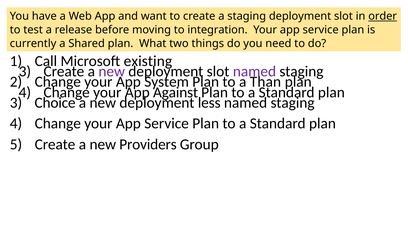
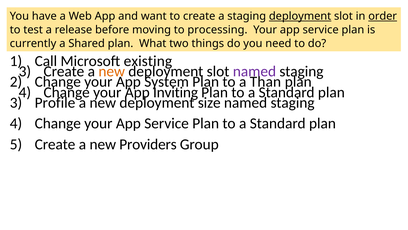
deployment underline: none -> present (300, 16)
integration: integration -> processing (217, 30)
new colour: purple -> orange (112, 71)
Against: Against -> Inviting (176, 92)
Choice: Choice -> Profile (55, 102)
less: less -> size (209, 102)
